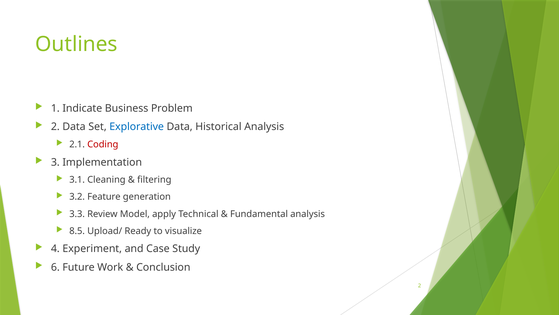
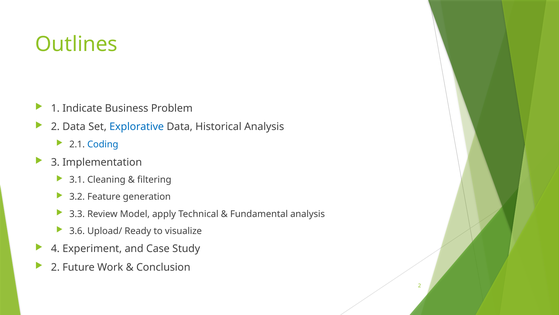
Coding colour: red -> blue (103, 144)
8.5: 8.5 -> 3.6 (77, 231)
6: 6 -> 2 (55, 267)
